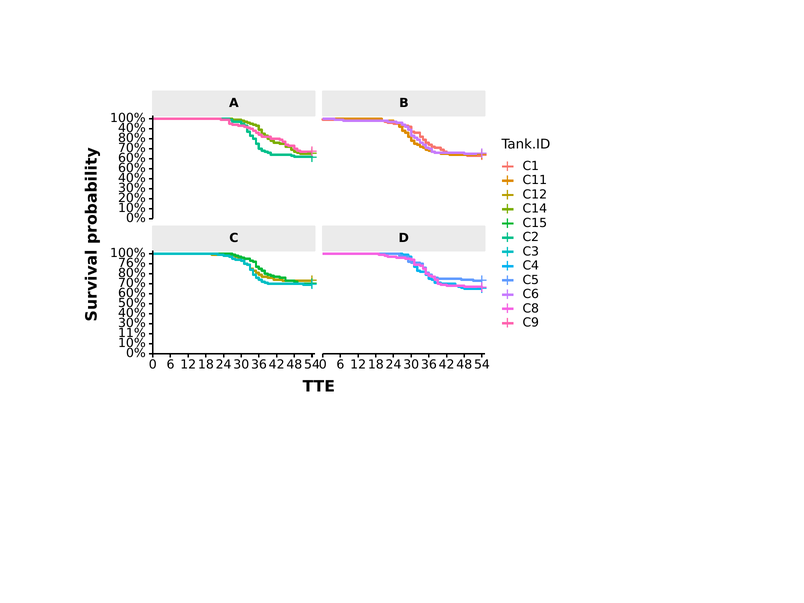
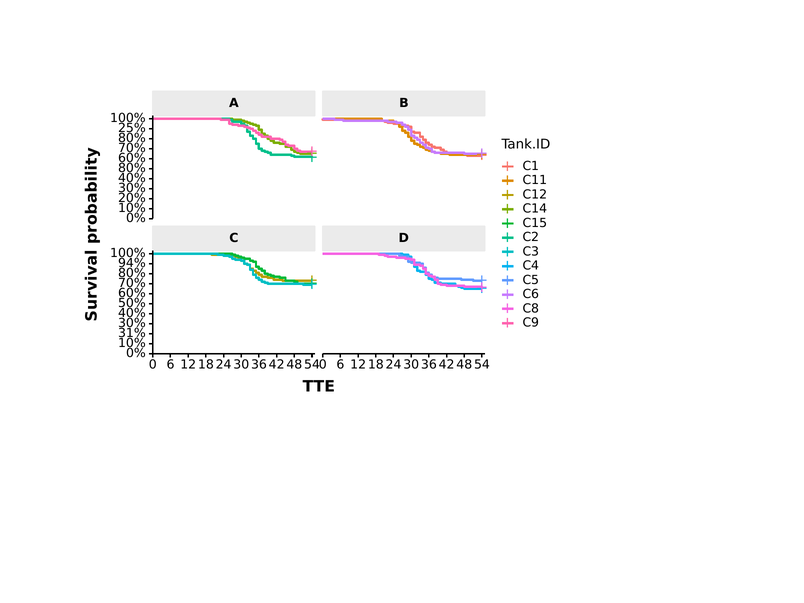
40%: 40% -> 25% (132, 128)
60%: 60% -> 80% (132, 168)
76%: 76% -> 94% (132, 263)
11%: 11% -> 31% (132, 333)
